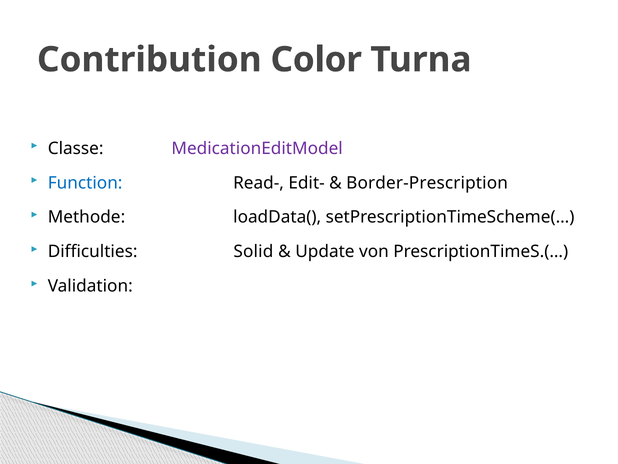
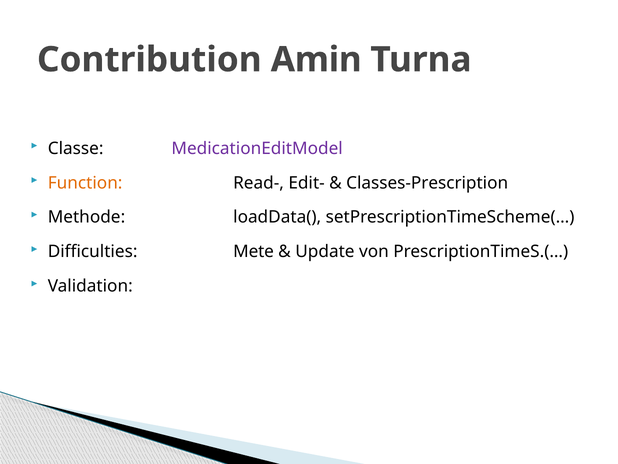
Color: Color -> Amin (316, 60)
Function colour: blue -> orange (85, 183)
Border-Prescription: Border-Prescription -> Classes-Prescription (427, 183)
Solid: Solid -> Mete (254, 251)
